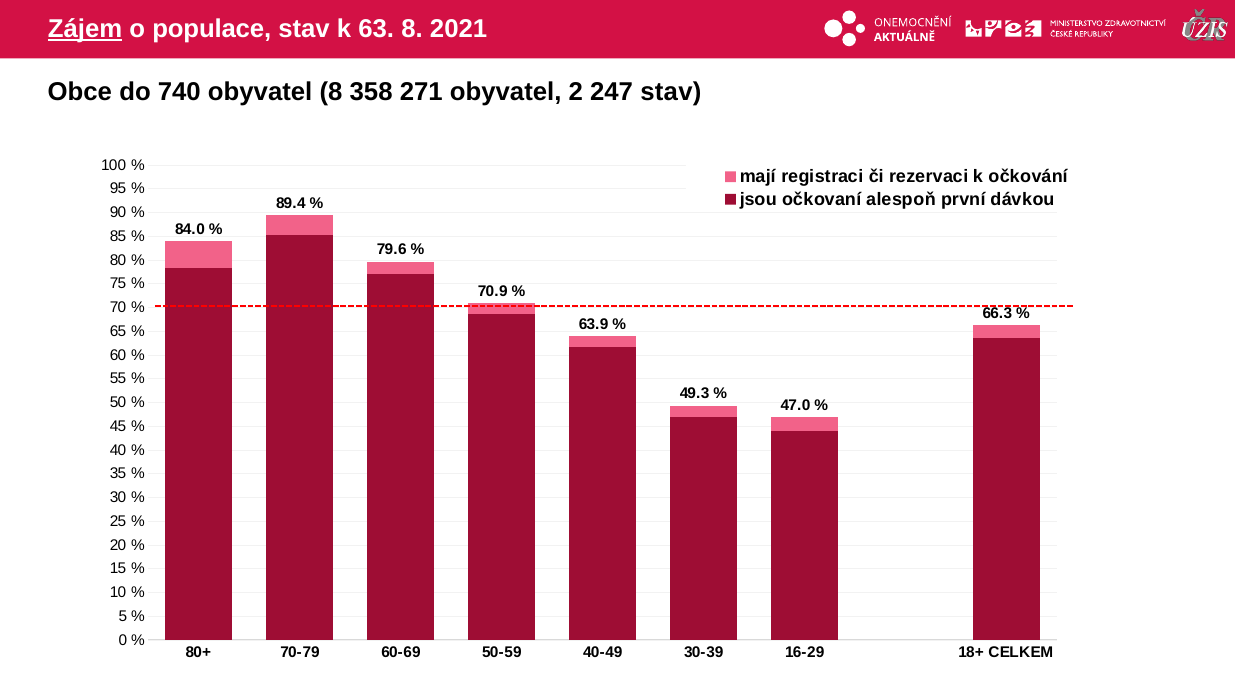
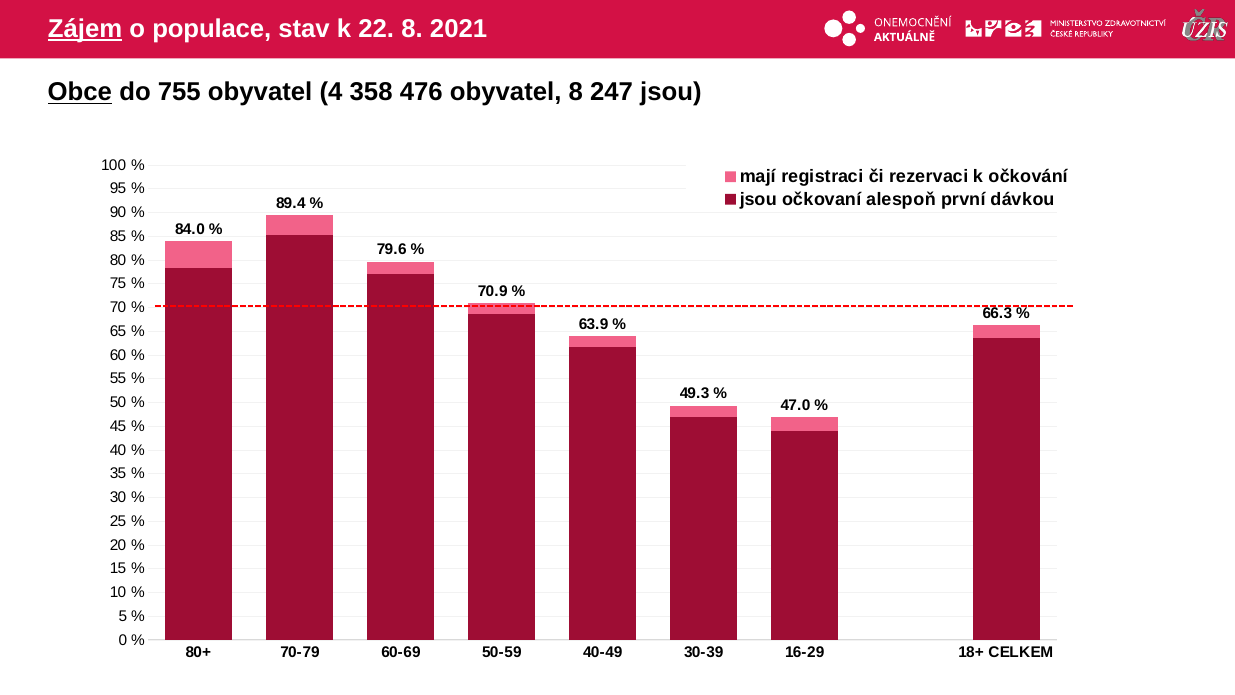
63: 63 -> 22 (376, 29)
Obce underline: none -> present (80, 92)
740: 740 -> 755 (179, 92)
obyvatel 8: 8 -> 4 (331, 92)
271: 271 -> 476 (421, 92)
obyvatel 2: 2 -> 8 (576, 92)
247 stav: stav -> jsou (671, 92)
